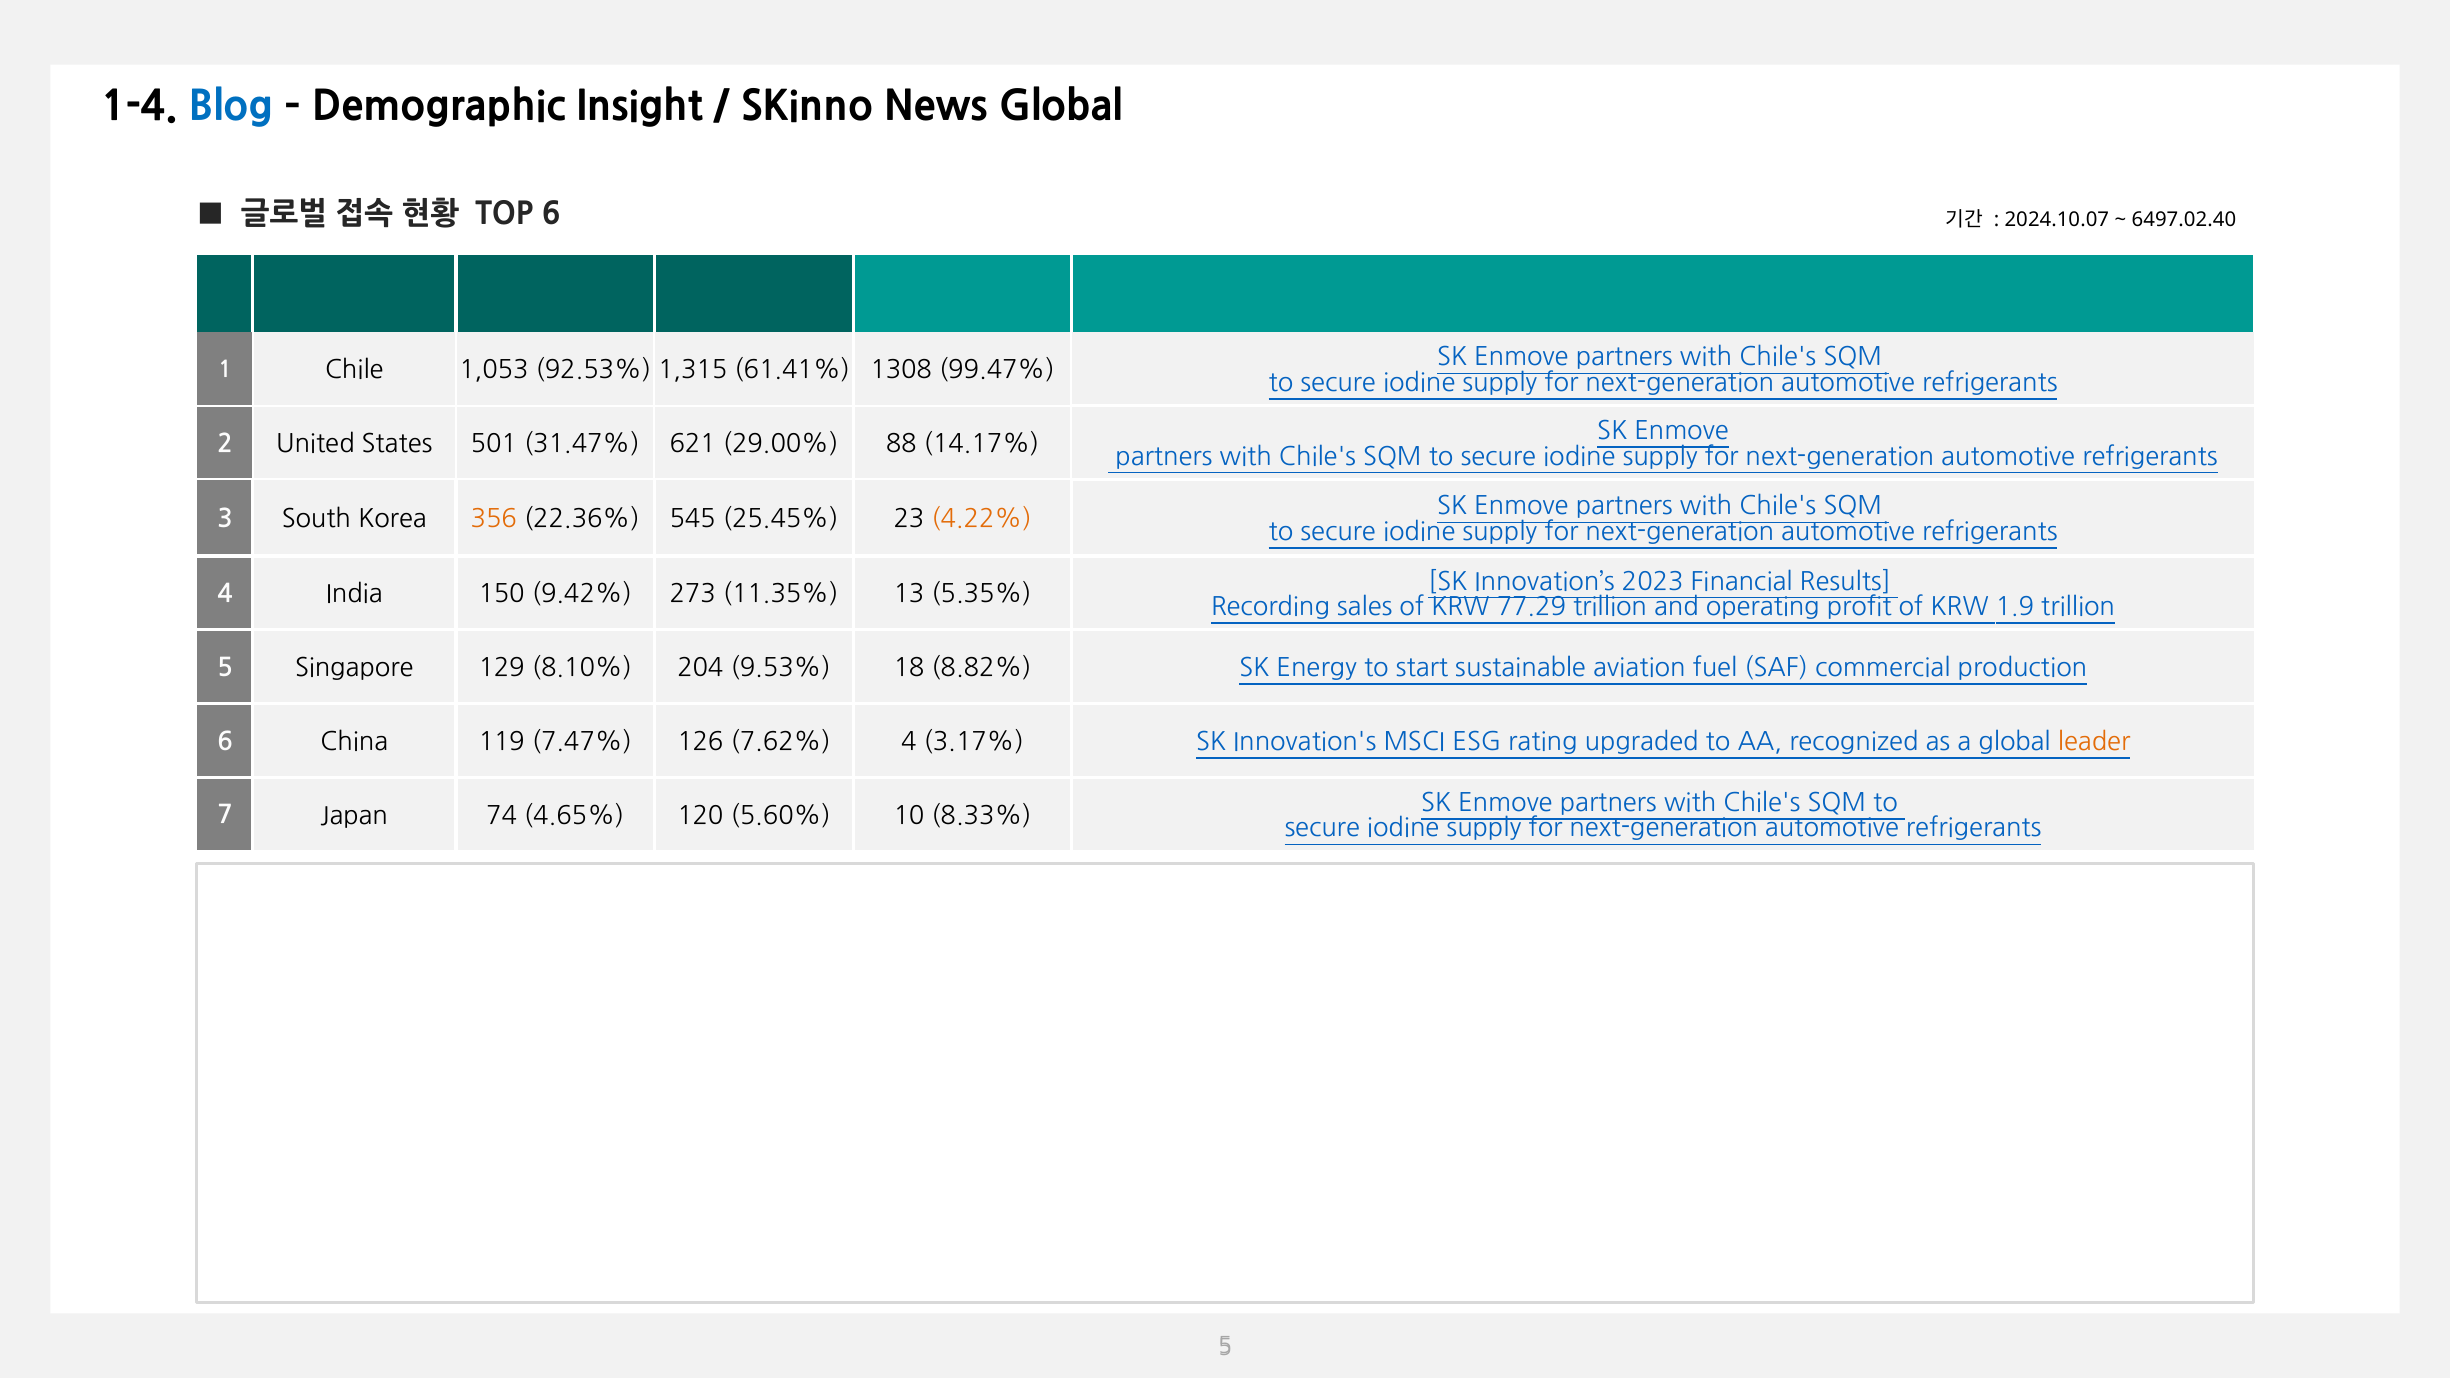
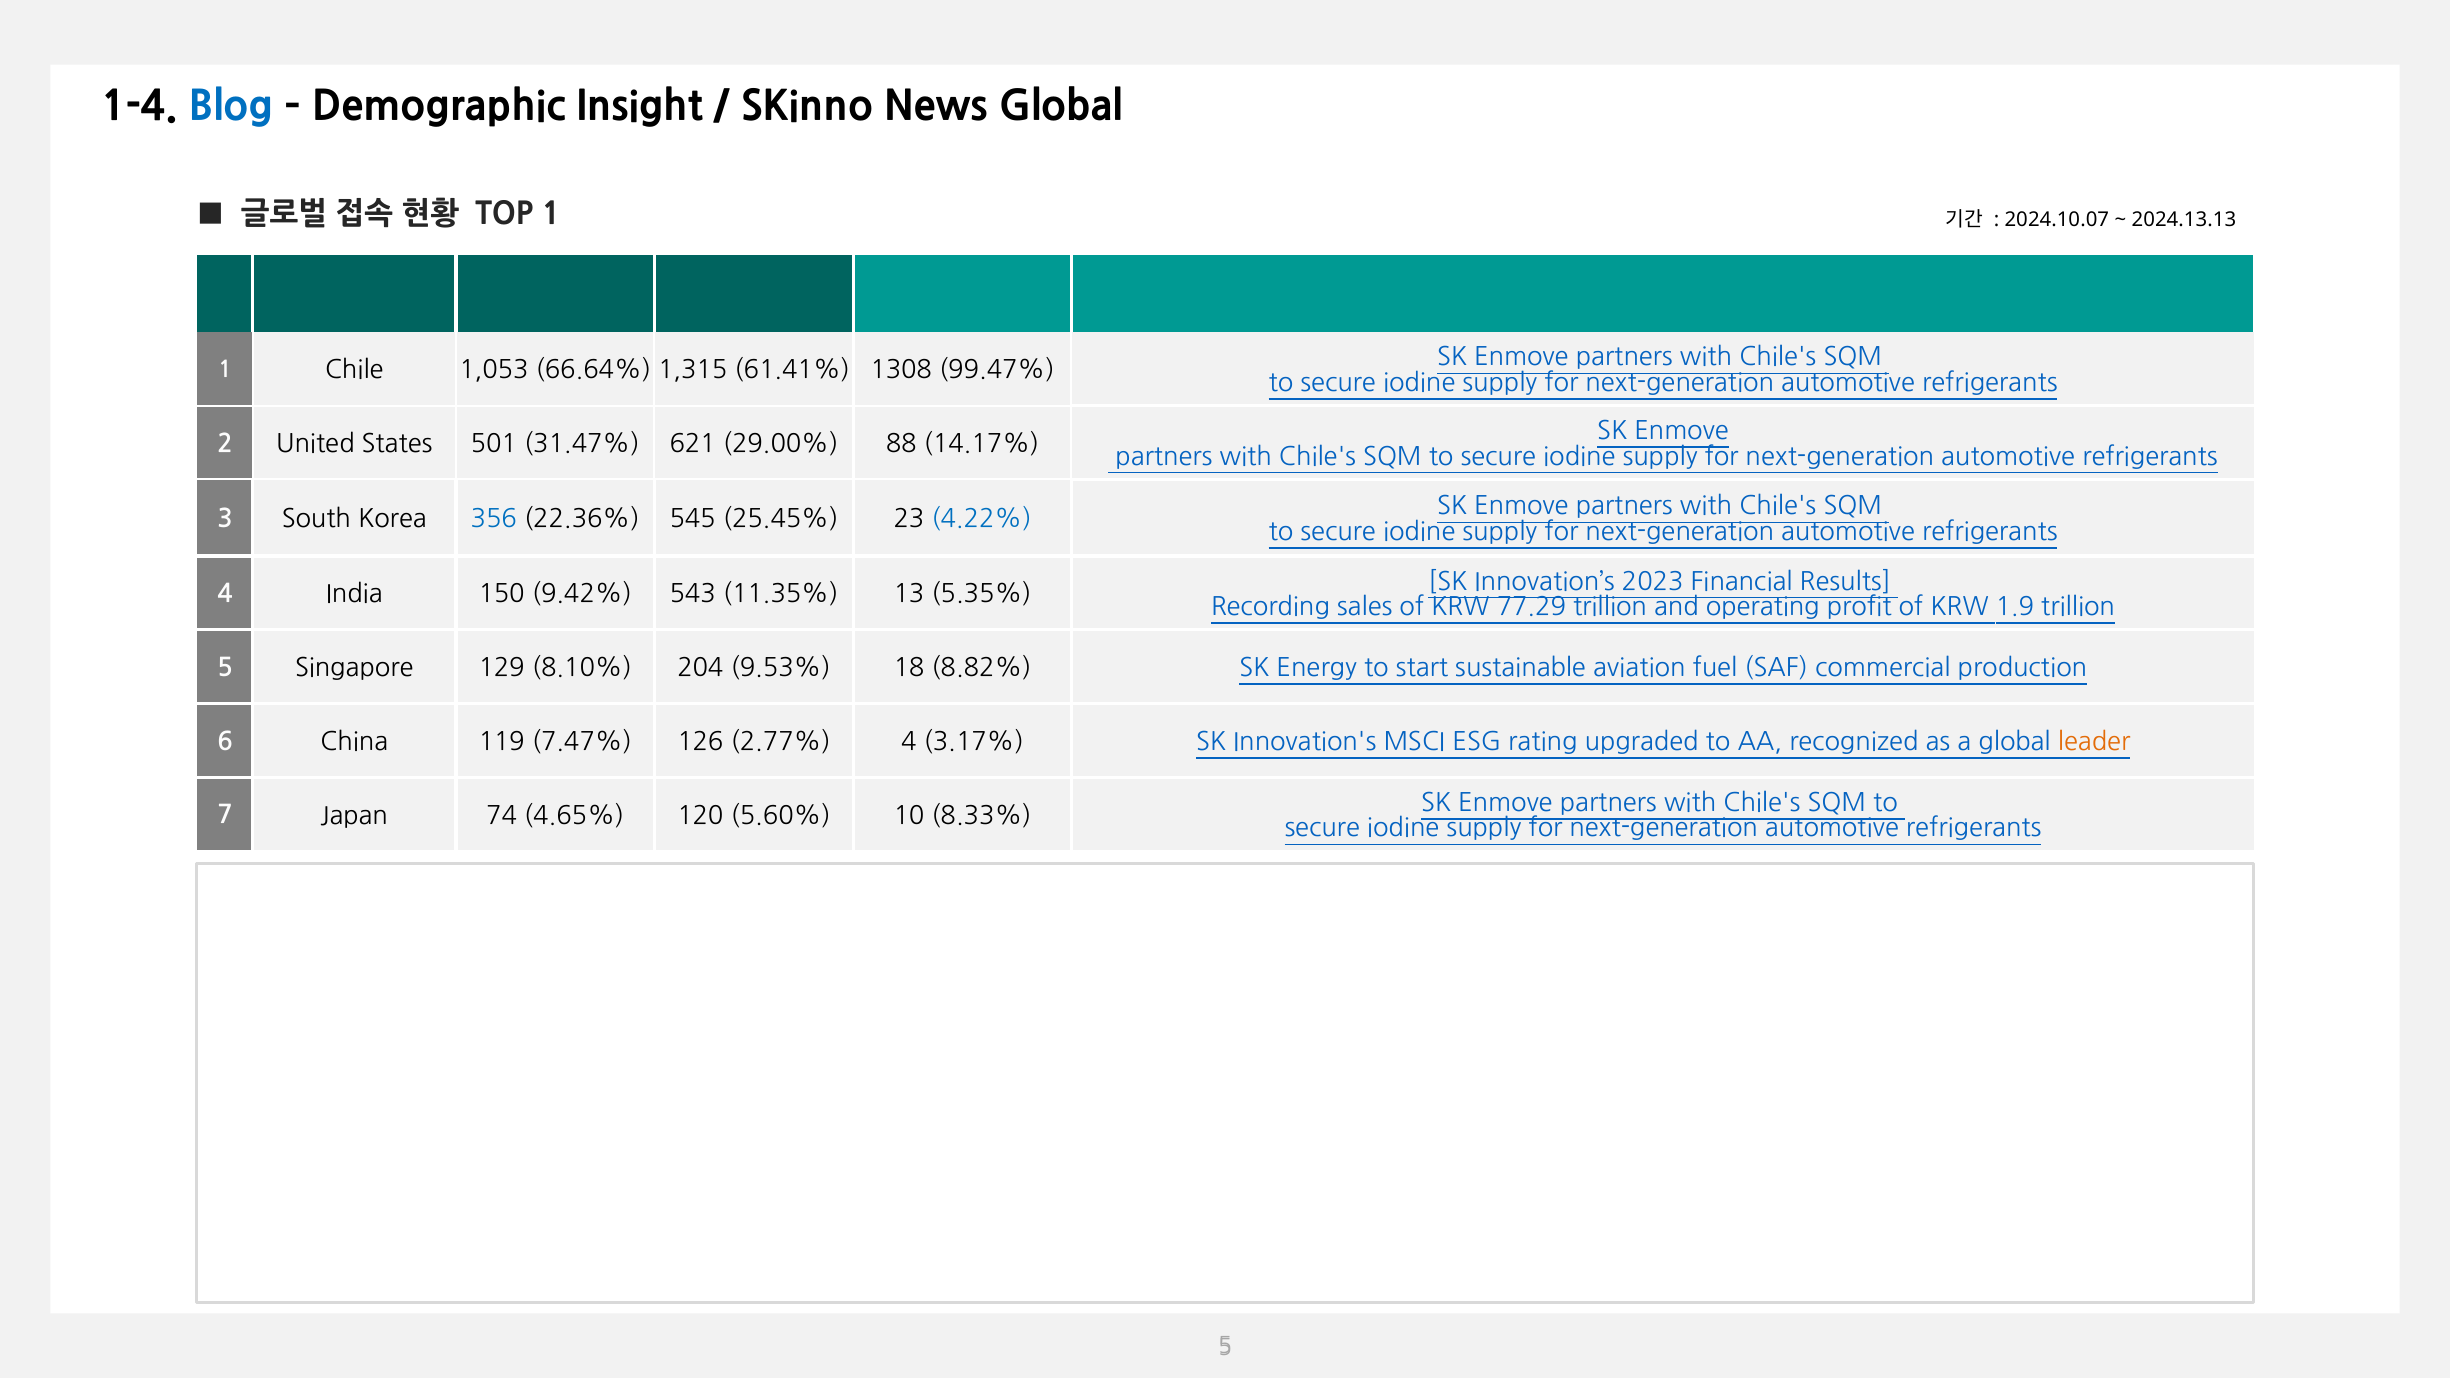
TOP 6: 6 -> 1 (551, 215)
6497.02.40: 6497.02.40 -> 2024.13.13 (2184, 220)
92.53%: 92.53% -> 66.64% (593, 370)
356 colour: orange -> blue (494, 519)
4.22% colour: orange -> blue (981, 519)
273: 273 -> 543 (693, 595)
7.62%: 7.62% -> 2.77% (781, 742)
